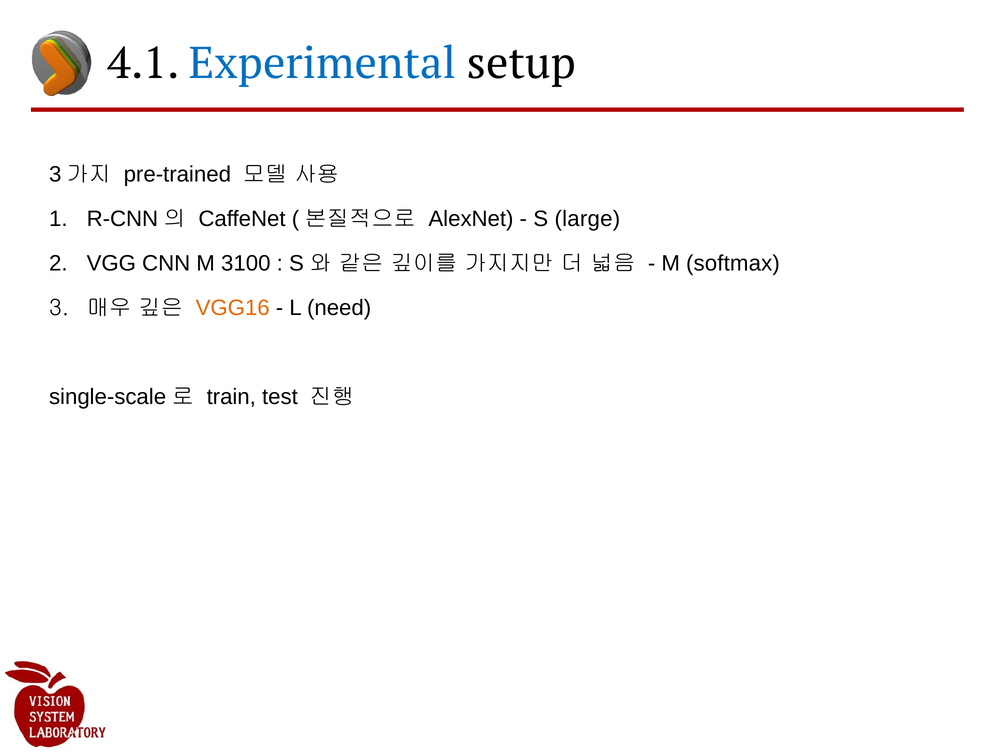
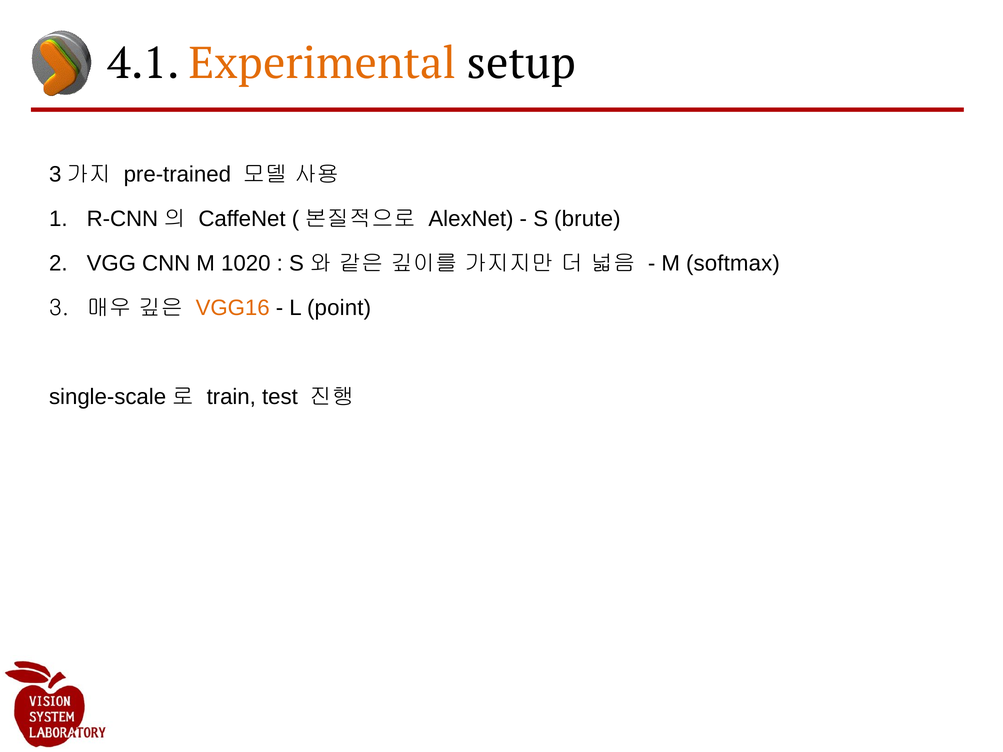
Experimental colour: blue -> orange (322, 63)
large: large -> brute (587, 219)
3100: 3100 -> 1020 (246, 263)
need: need -> point (339, 308)
